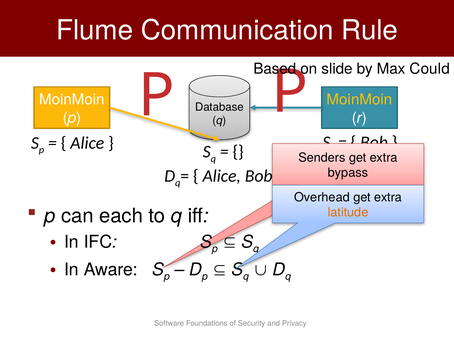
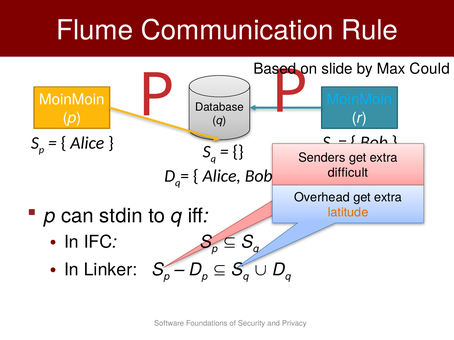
MoinMoin colour: yellow -> light blue (359, 100)
bypass: bypass -> difficult (348, 173)
each: each -> stdin (121, 216)
Aware: Aware -> Linker (111, 270)
